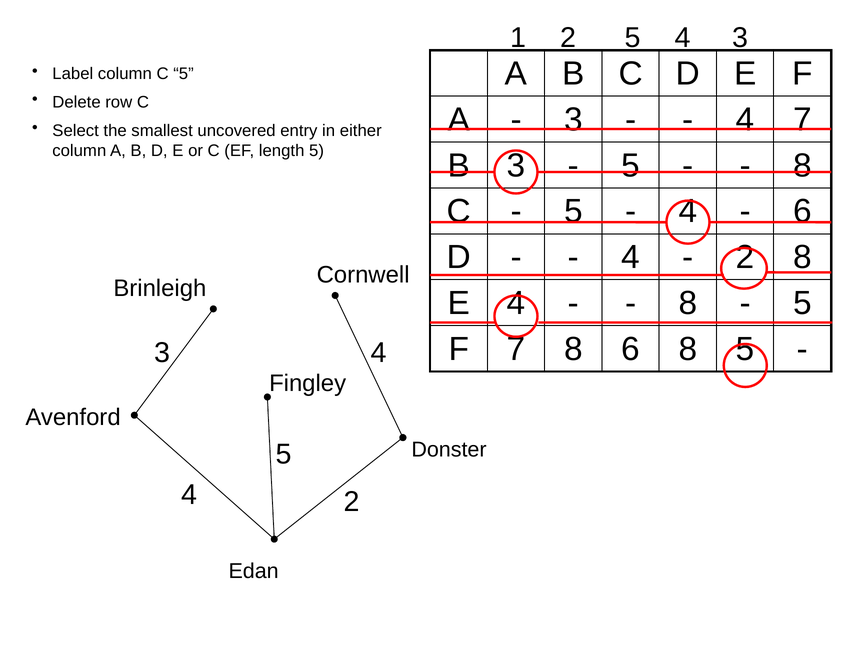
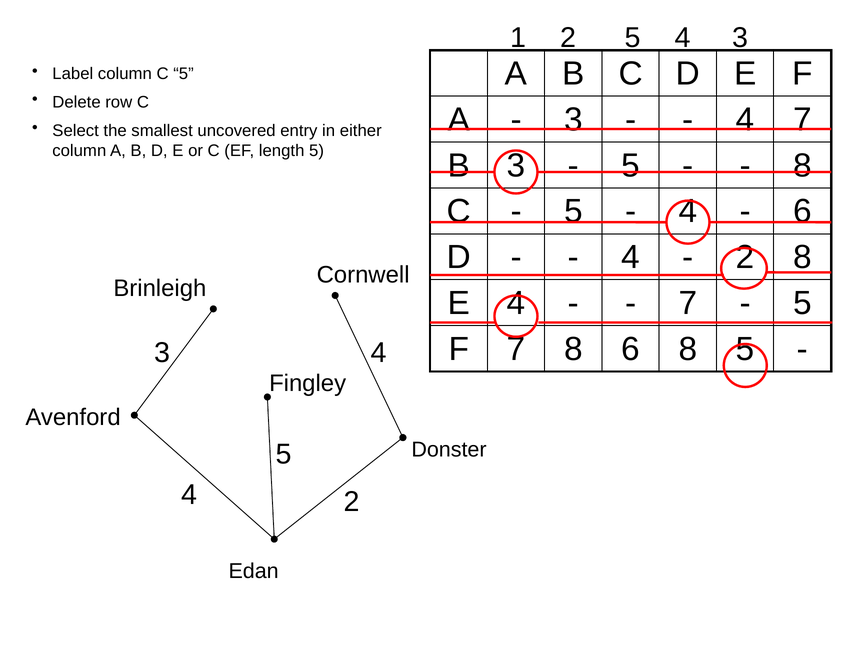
8: 8 -> 7 (688, 303)
